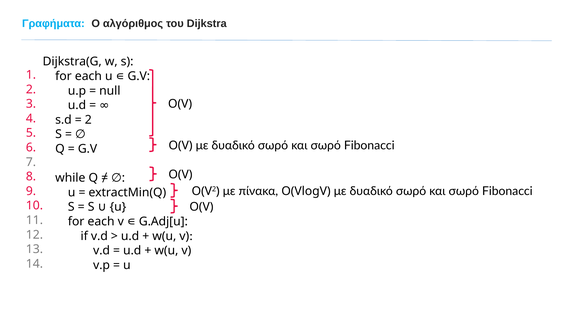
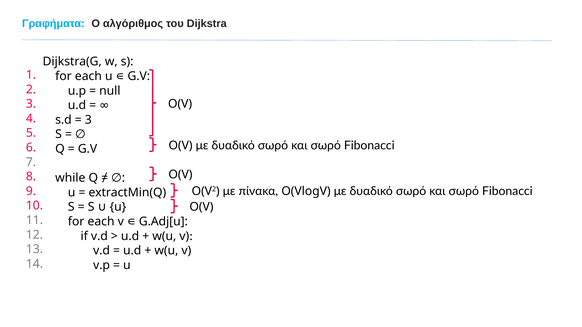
2: 2 -> 3 (88, 120)
